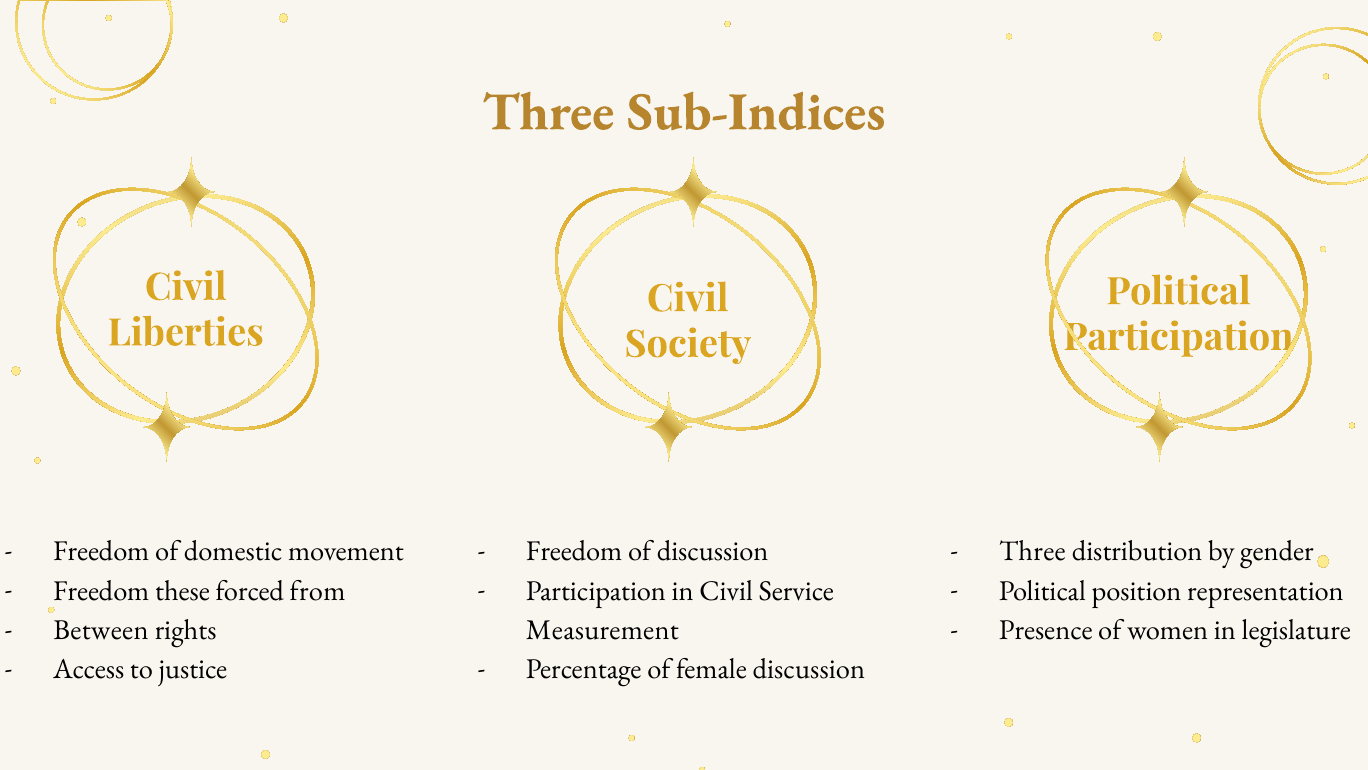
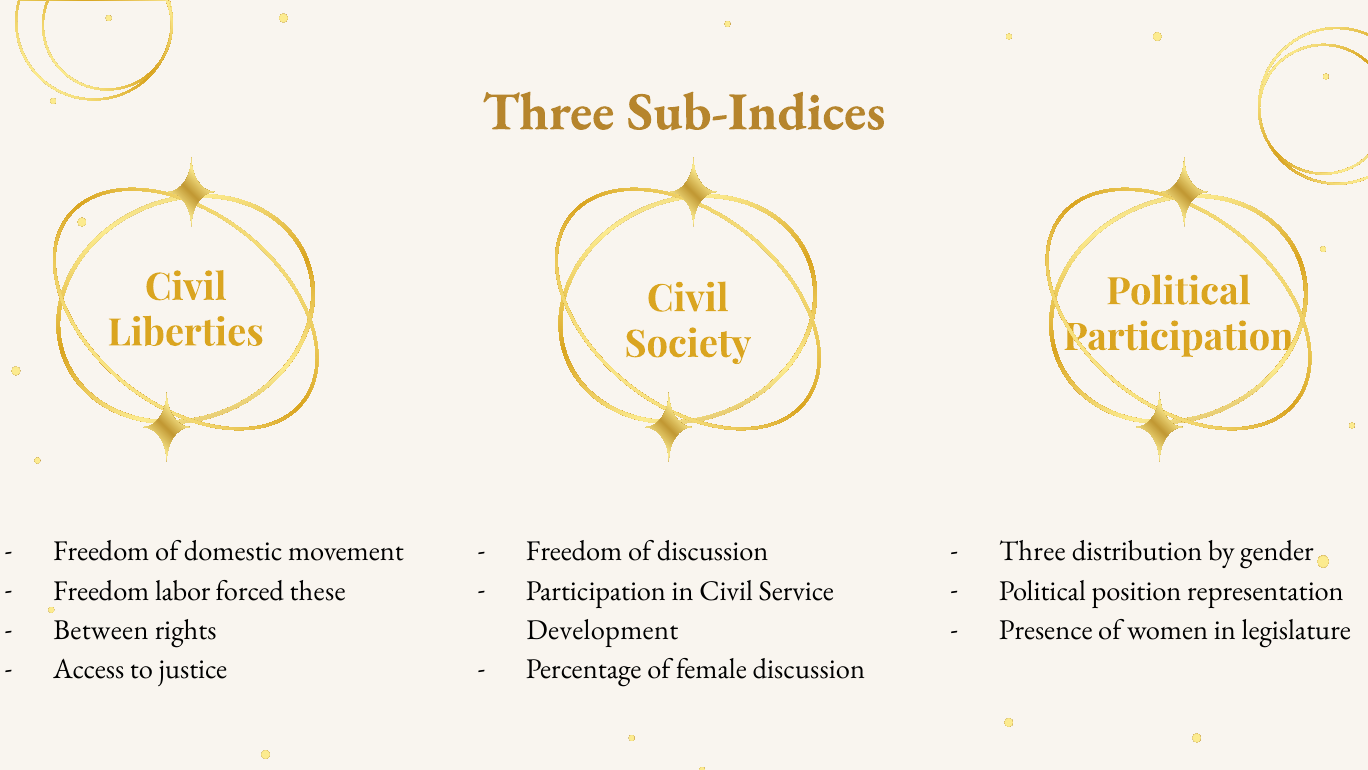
these: these -> labor (183, 591)
from: from -> these (318, 591)
Measurement: Measurement -> Development (602, 630)
